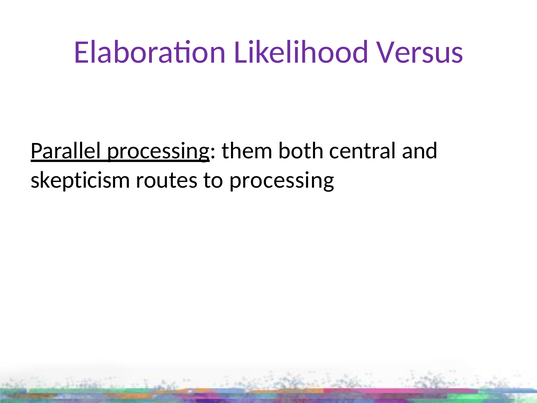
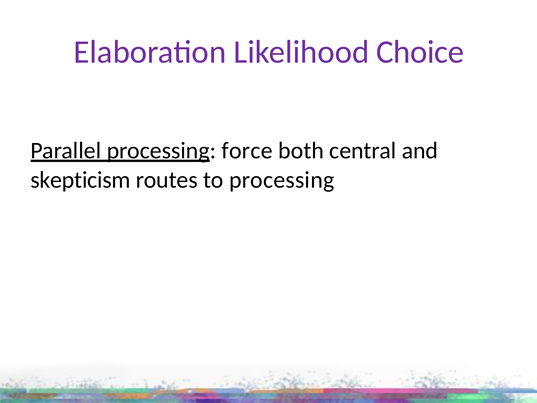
Versus: Versus -> Choice (420, 52)
them: them -> force (247, 151)
